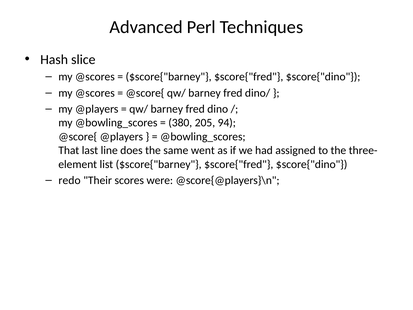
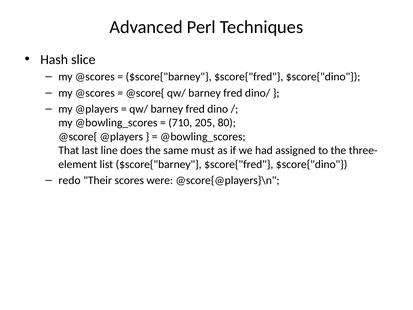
380: 380 -> 710 (180, 123)
94: 94 -> 80 (227, 123)
went: went -> must (203, 150)
